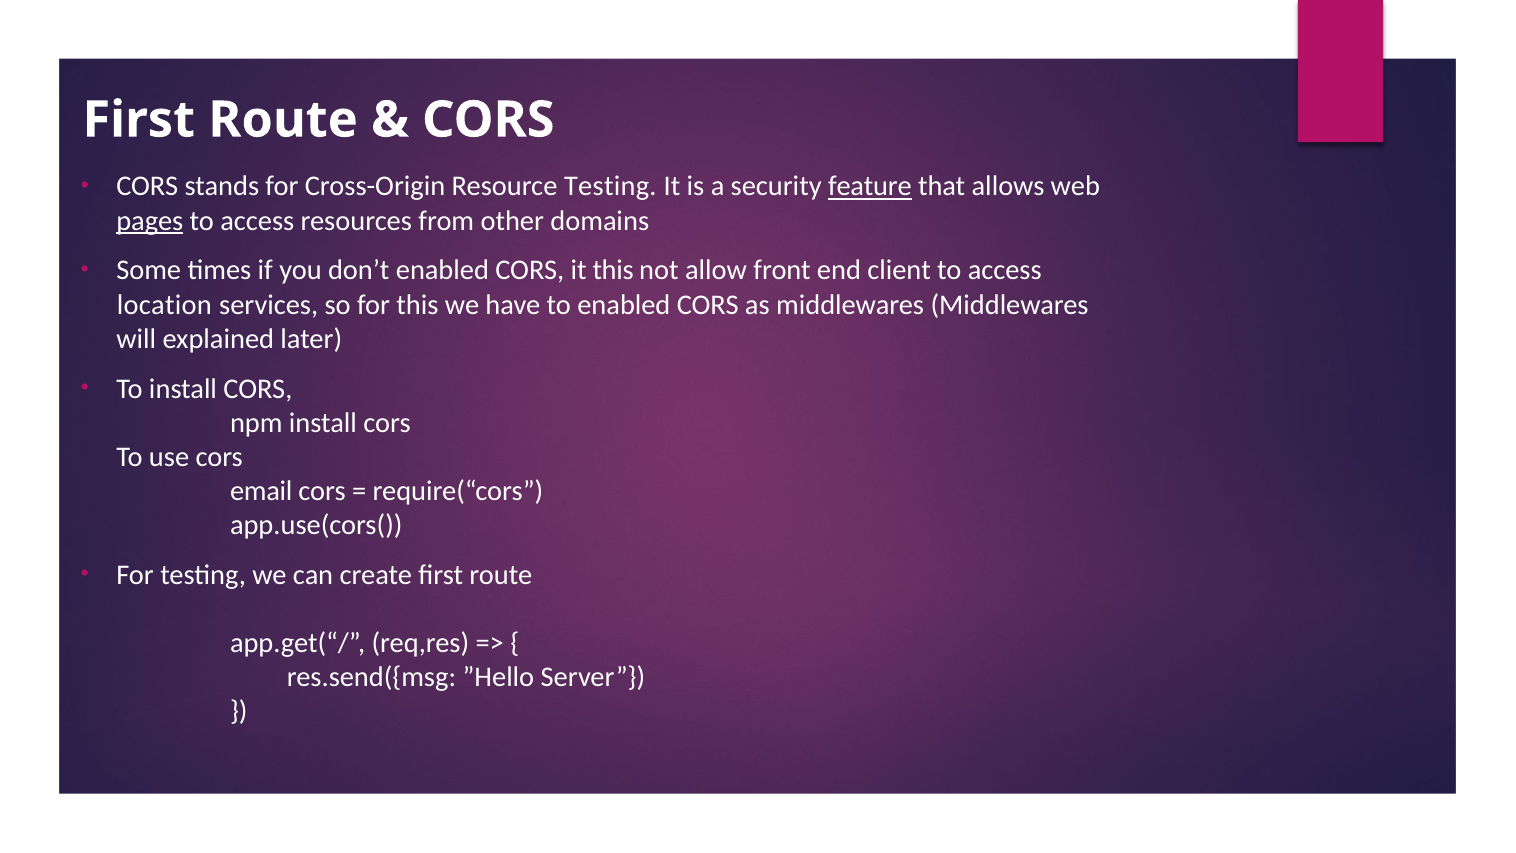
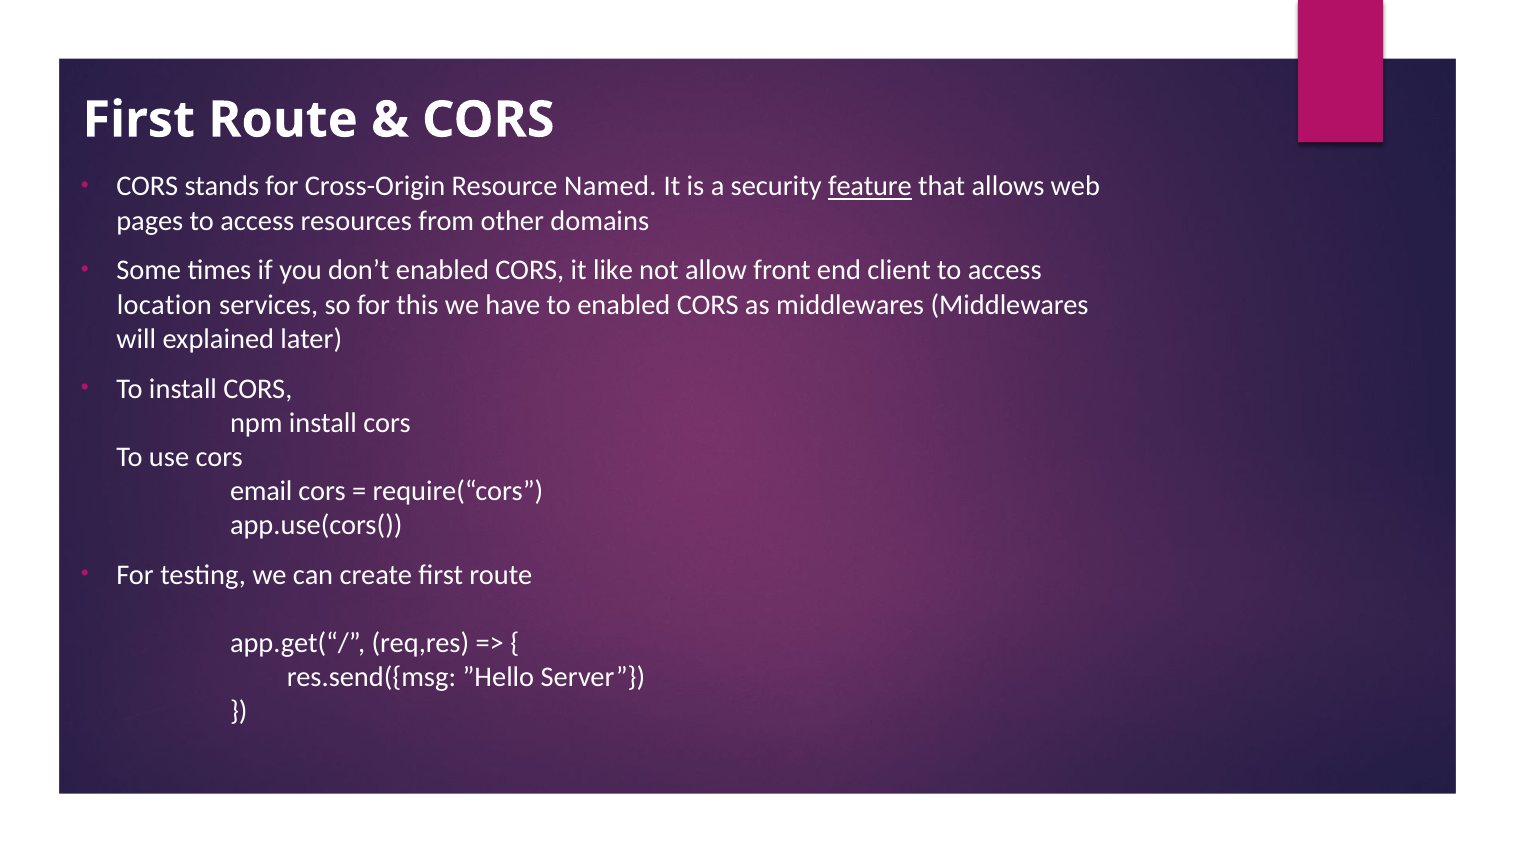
Resource Testing: Testing -> Named (610, 186)
pages underline: present -> none (150, 221)
it this: this -> like (613, 270)
